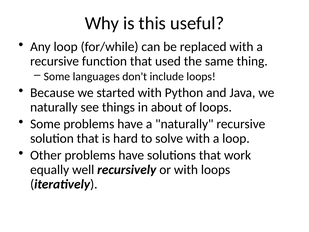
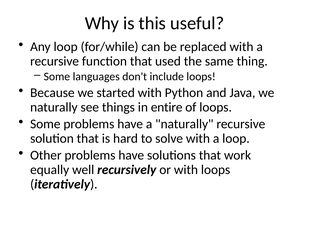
about: about -> entire (167, 107)
